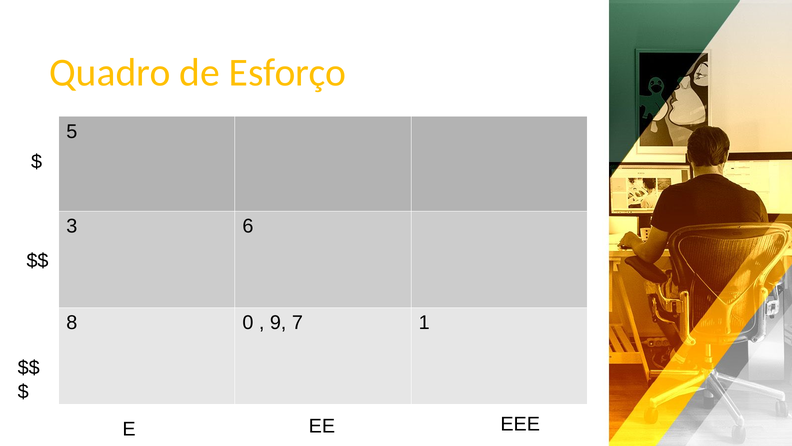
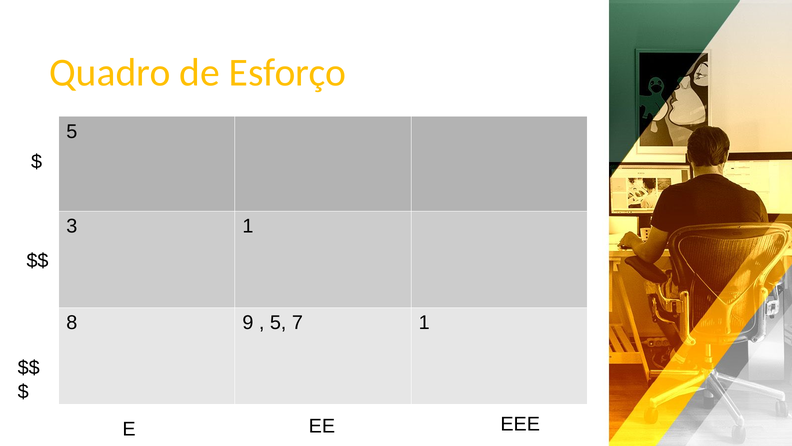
3 6: 6 -> 1 (248, 226)
0: 0 -> 9 (248, 322)
9: 9 -> 5 (278, 322)
